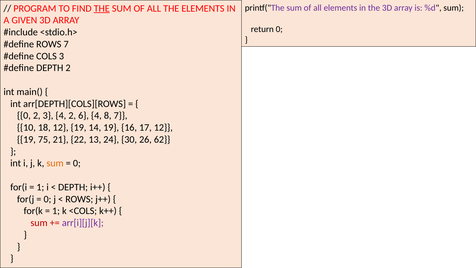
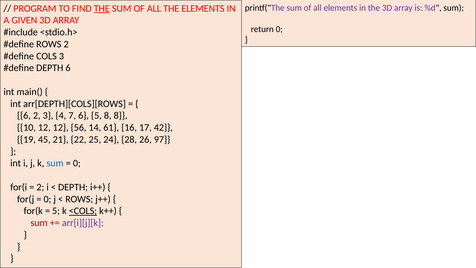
ROWS 7: 7 -> 2 (66, 44)
DEPTH 2: 2 -> 6 (68, 68)
0: 0 -> 6 (24, 116)
4 2: 2 -> 7 (72, 116)
6 4: 4 -> 5 (96, 116)
8 7: 7 -> 8 (121, 116)
10 18: 18 -> 12 (44, 127)
19: 19 -> 56 (79, 127)
14 19: 19 -> 61 (111, 127)
17 12: 12 -> 42 (163, 127)
75: 75 -> 45 (44, 139)
13: 13 -> 25 (95, 139)
30: 30 -> 28 (129, 139)
62: 62 -> 97 (162, 139)
sum colour: orange -> blue (55, 163)
1: 1 -> 2 (40, 187)
1: 1 -> 5 (56, 211)
<COLS underline: none -> present (83, 211)
